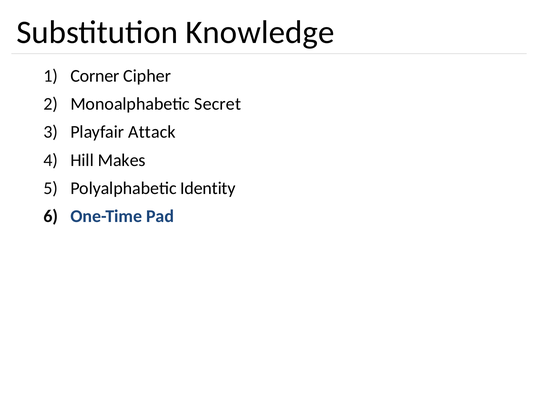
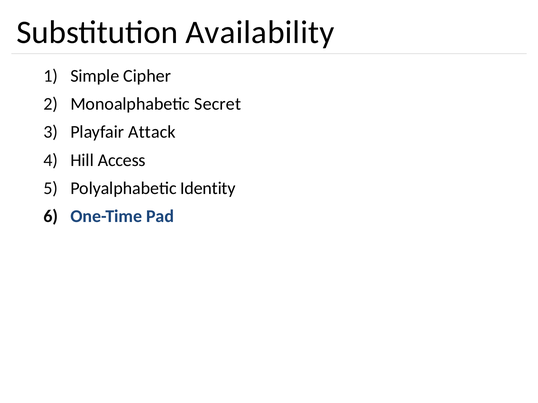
Knowledge: Knowledge -> Availability (260, 32)
Corner: Corner -> Simple (95, 76)
Makes: Makes -> Access (122, 160)
